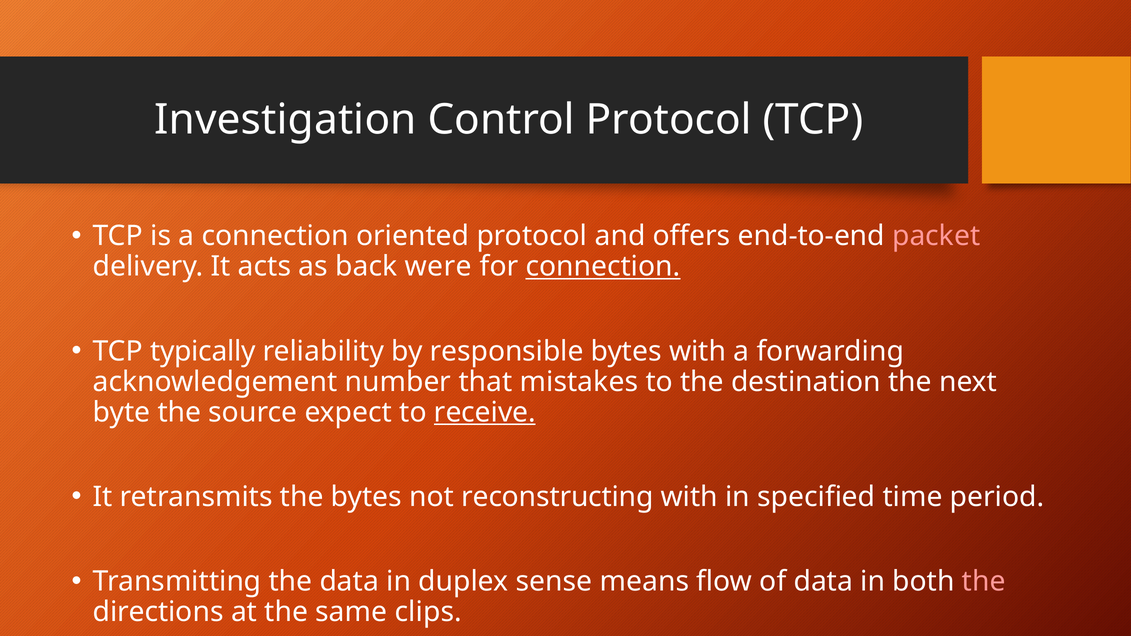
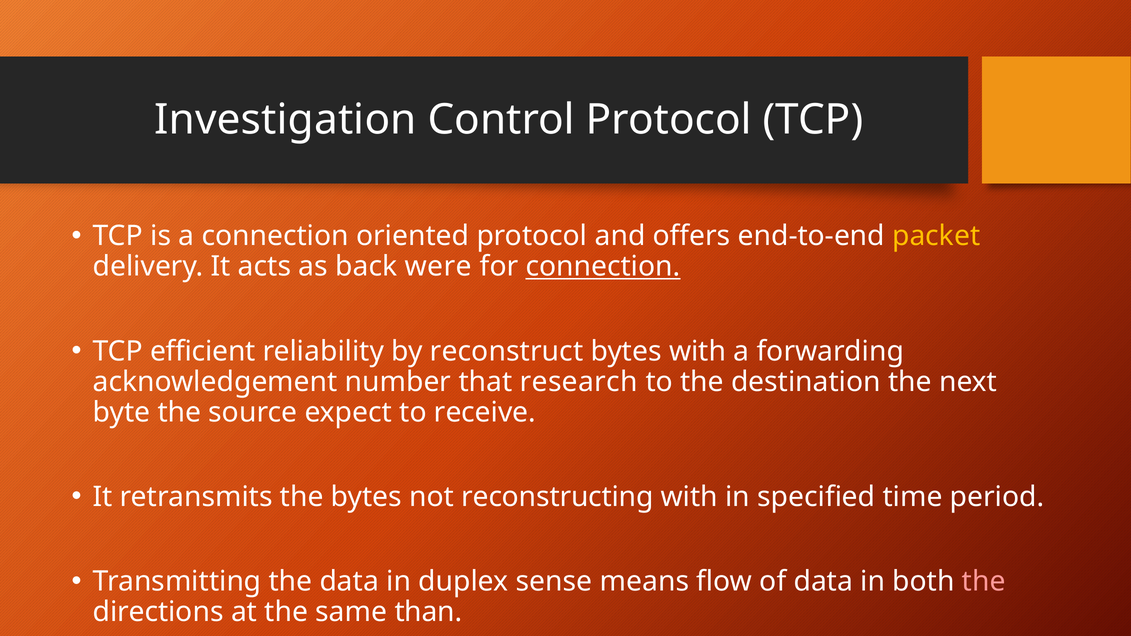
packet colour: pink -> yellow (936, 236)
typically: typically -> efficient (203, 351)
responsible: responsible -> reconstruct (507, 351)
mistakes: mistakes -> research (579, 382)
receive underline: present -> none (485, 412)
clips: clips -> than (428, 612)
